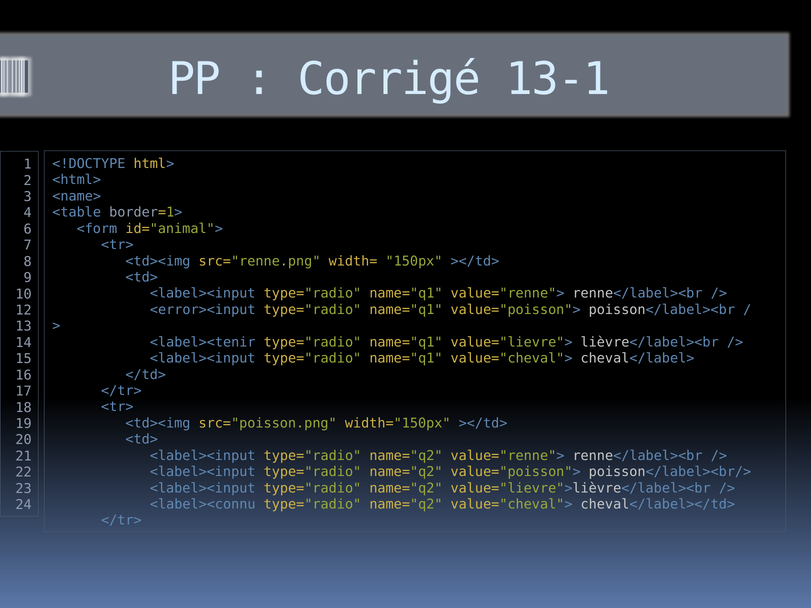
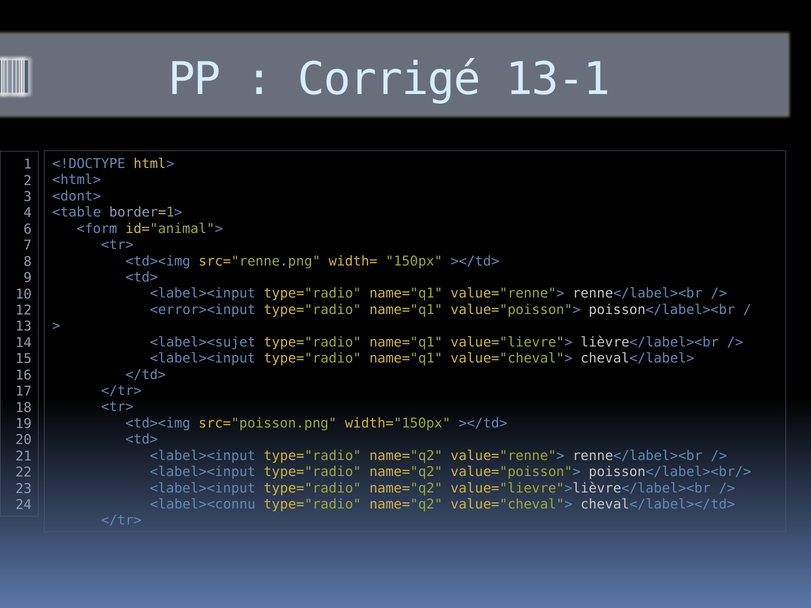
<name>: <name> -> <dont> (77, 196)
<label><tenir: <label><tenir -> <label><sujet (203, 342)
